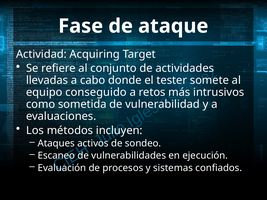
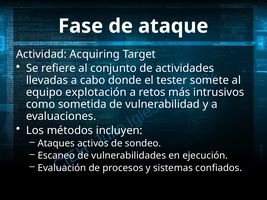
conseguido: conseguido -> explotación (96, 92)
